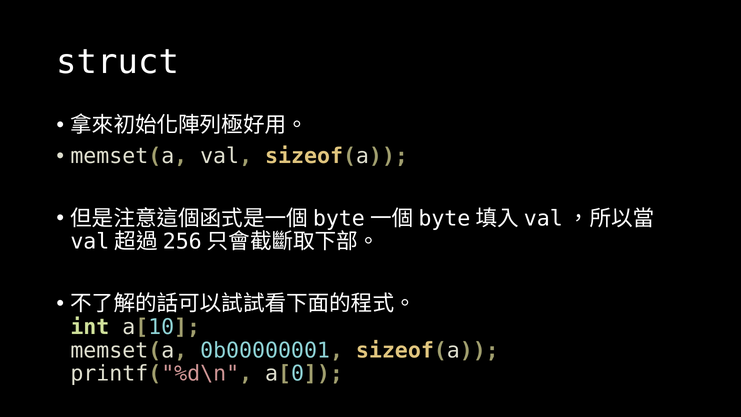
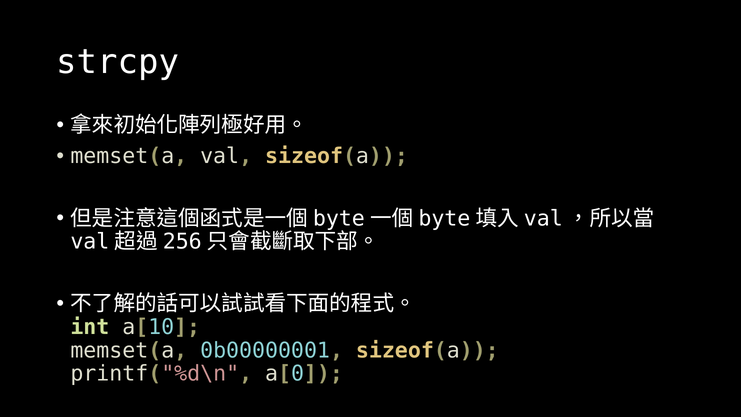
struct: struct -> strcpy (118, 62)
